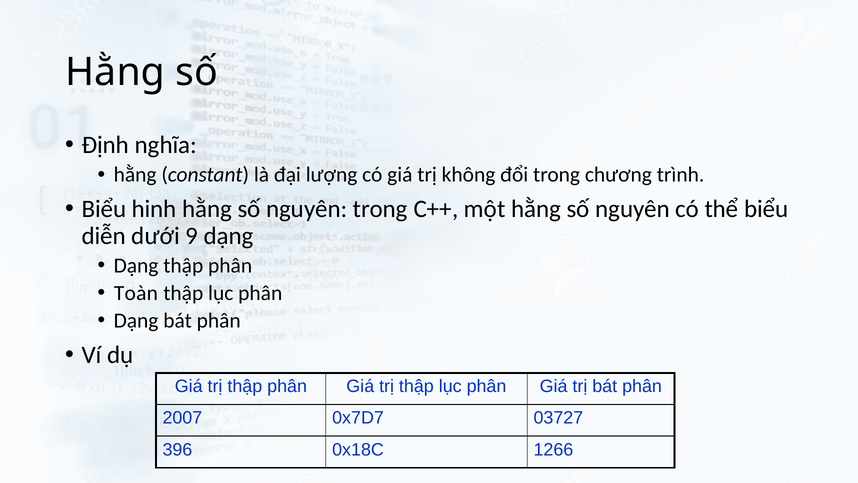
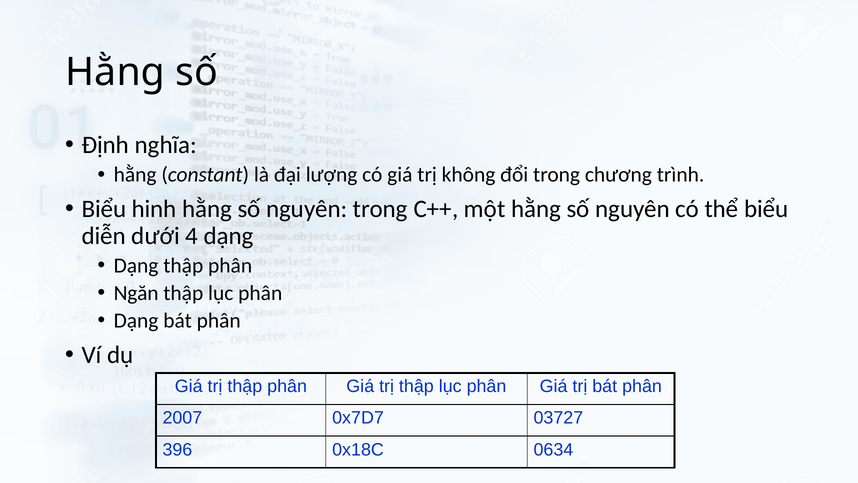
9: 9 -> 4 (192, 236)
Toàn: Toàn -> Ngăn (136, 293)
1266: 1266 -> 0634 (553, 449)
